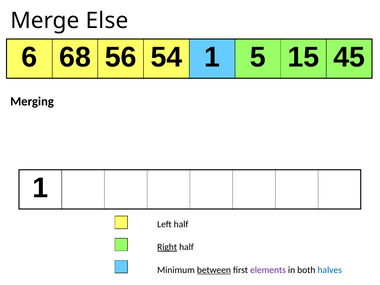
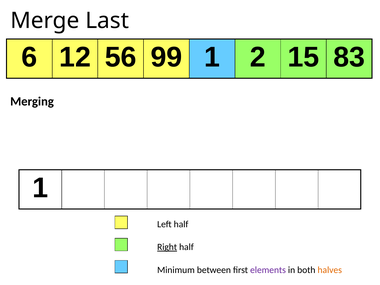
Else: Else -> Last (107, 21)
68: 68 -> 12 (75, 57)
54: 54 -> 99 (166, 57)
5: 5 -> 2 (258, 57)
45: 45 -> 83 (349, 57)
between underline: present -> none (214, 270)
halves colour: blue -> orange (330, 270)
